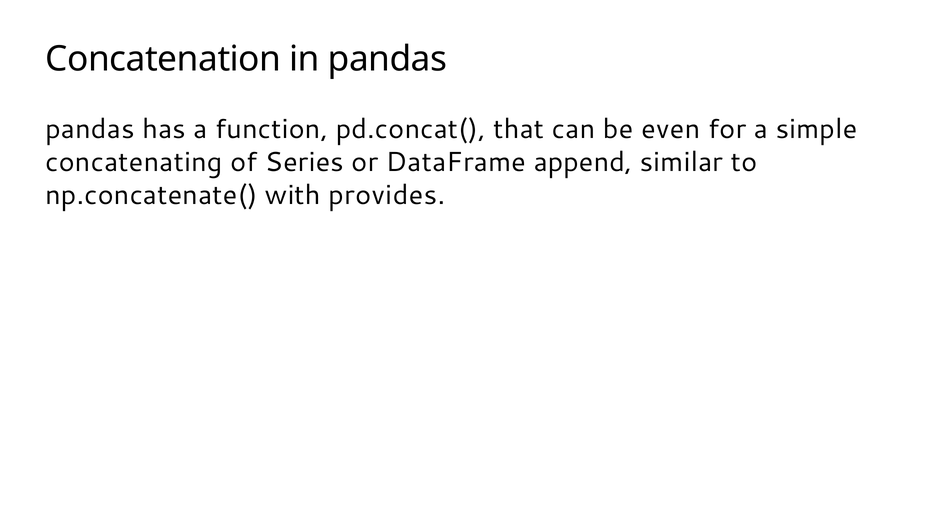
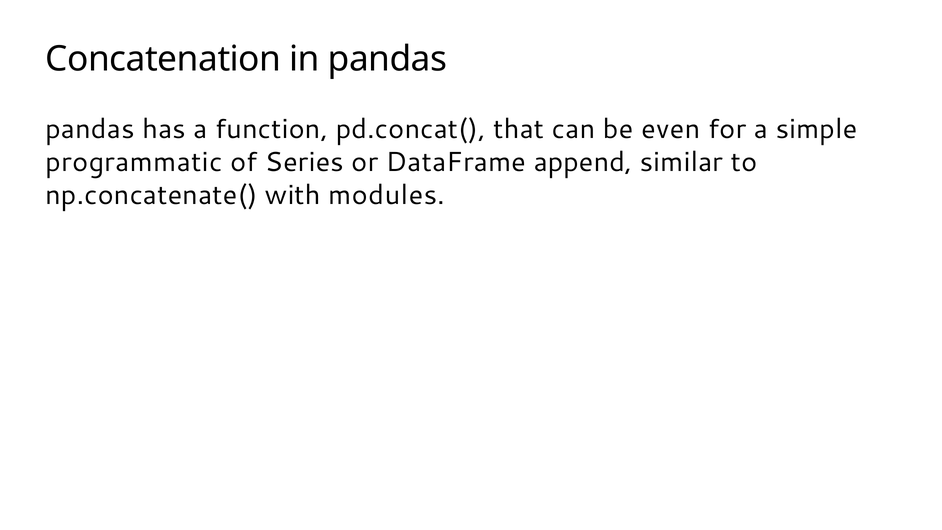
concatenating: concatenating -> programmatic (134, 162)
provides: provides -> modules (387, 195)
